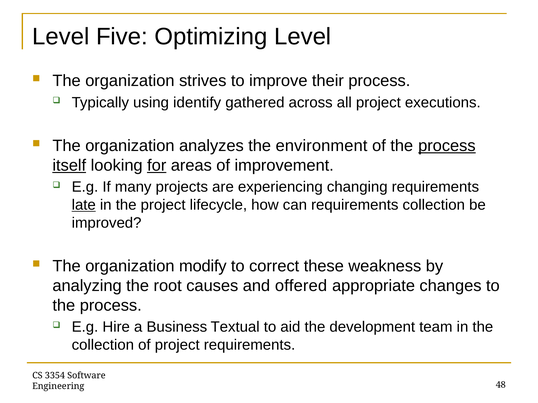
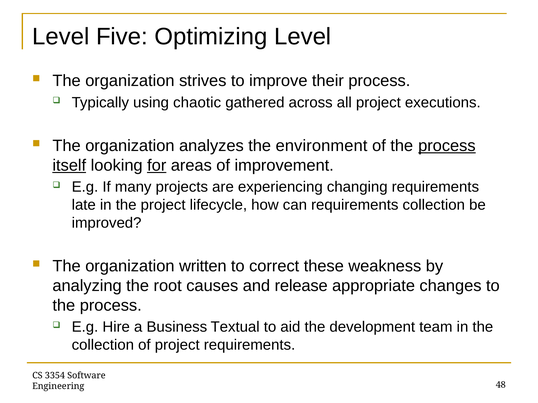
identify: identify -> chaotic (197, 103)
late underline: present -> none (84, 205)
modify: modify -> written (203, 266)
offered: offered -> release (301, 286)
